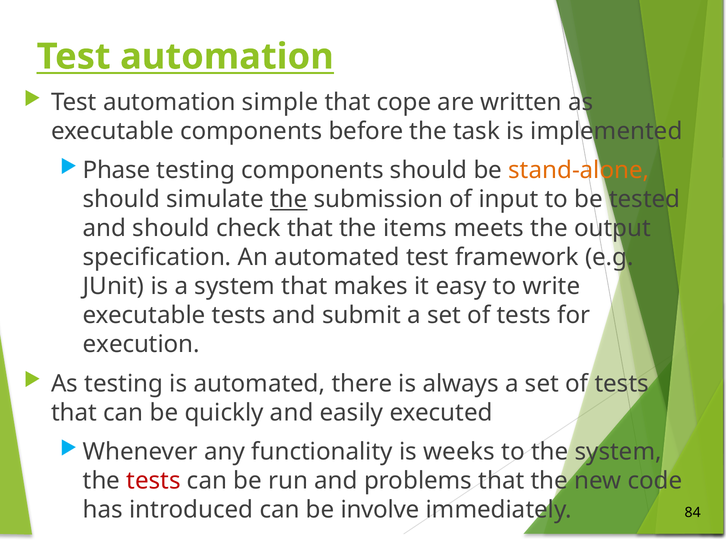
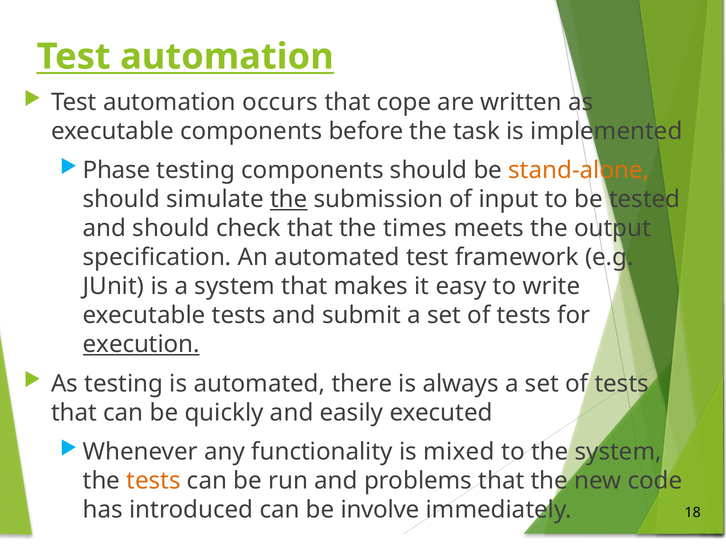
simple: simple -> occurs (280, 102)
items: items -> times (415, 229)
execution underline: none -> present (141, 345)
weeks: weeks -> mixed (459, 452)
tests colour: red -> orange (153, 481)
84: 84 -> 18 (693, 513)
